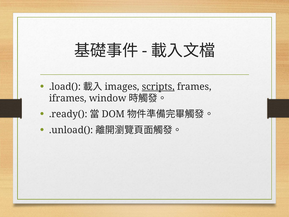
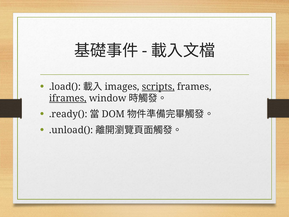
iframes underline: none -> present (68, 98)
